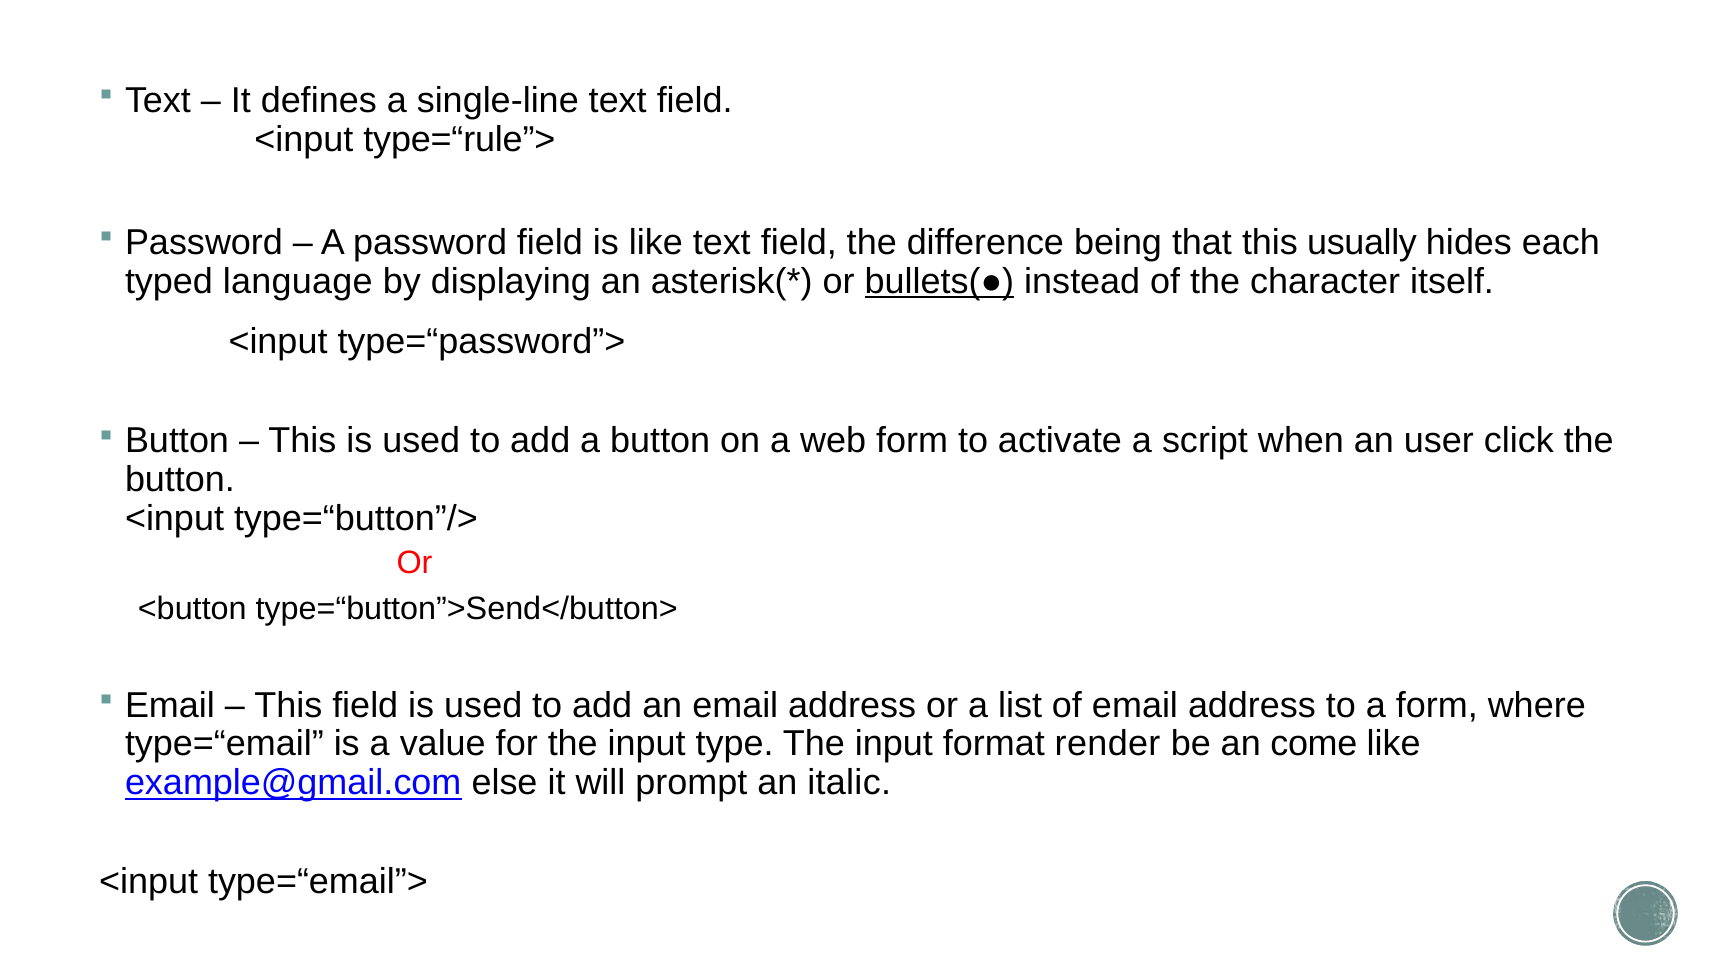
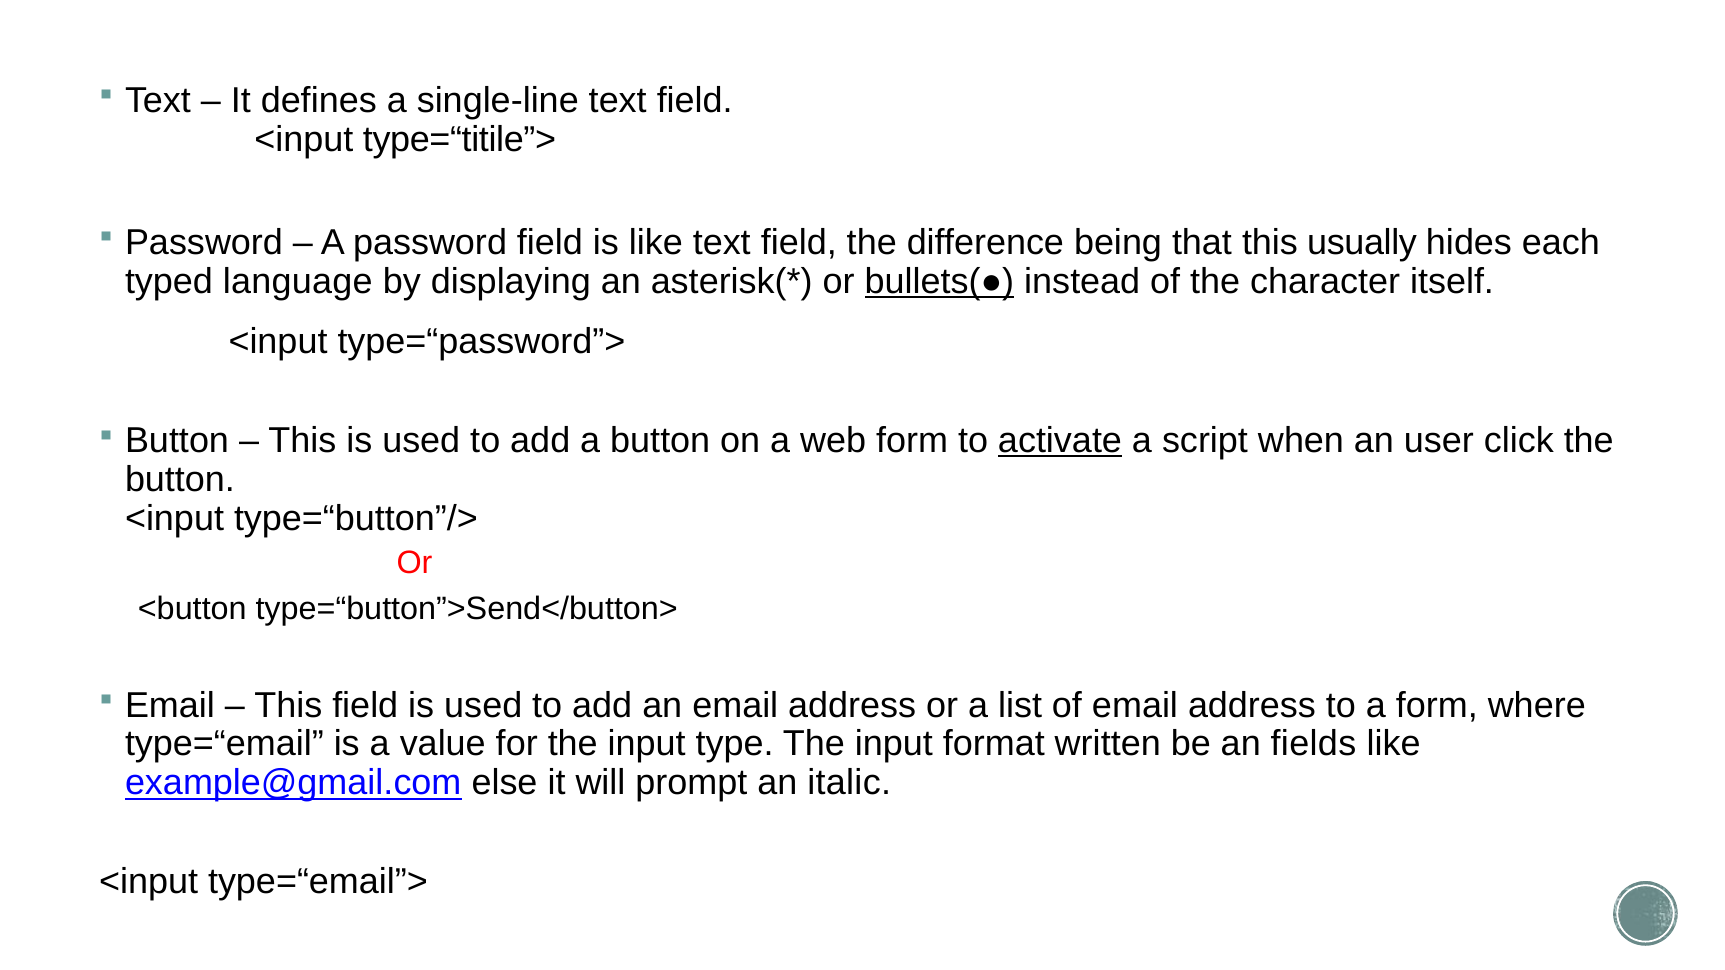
type=“rule”>: type=“rule”> -> type=“titile”> (459, 139)
activate underline: none -> present (1060, 441)
render: render -> written (1108, 744)
come: come -> fields (1313, 744)
